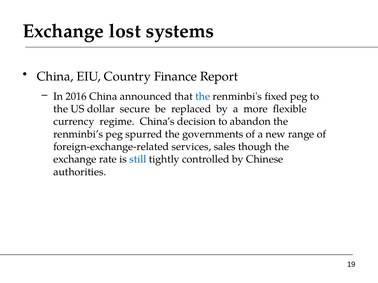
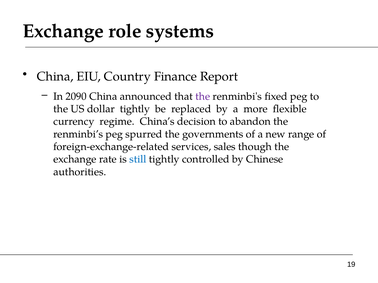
lost: lost -> role (125, 31)
2016: 2016 -> 2090 (76, 96)
the colour: blue -> purple (203, 96)
dollar secure: secure -> tightly (135, 109)
